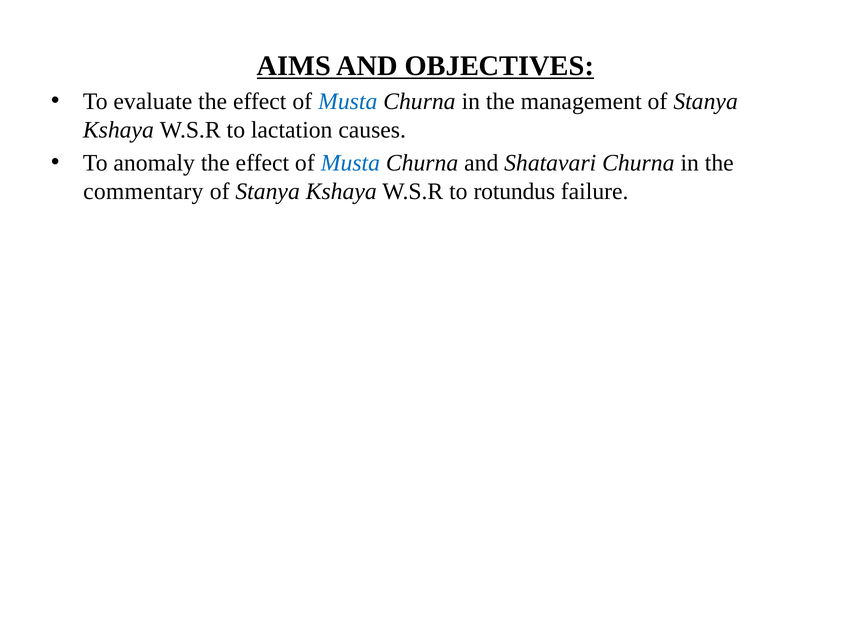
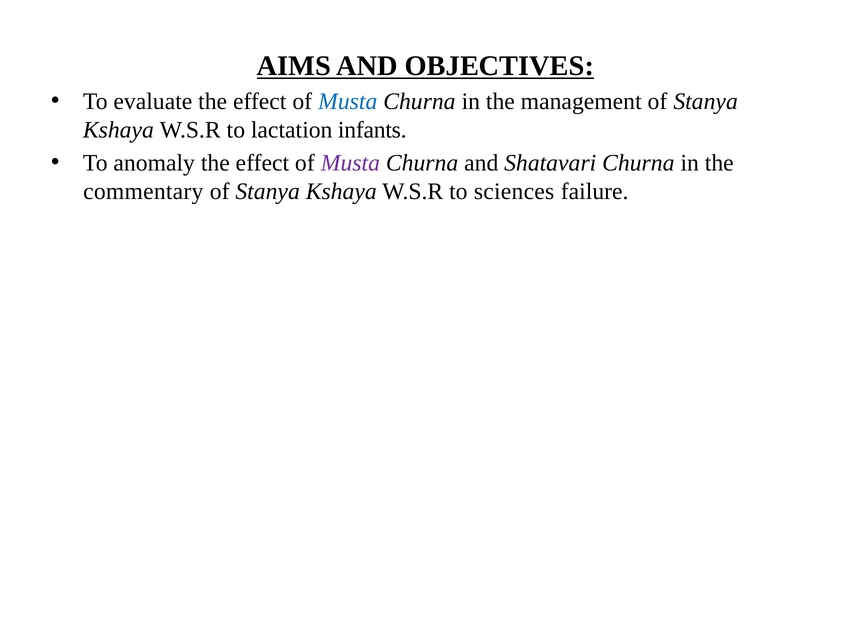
causes: causes -> infants (372, 130)
Musta colour: blue -> purple (350, 163)
rotundus: rotundus -> sciences (514, 191)
